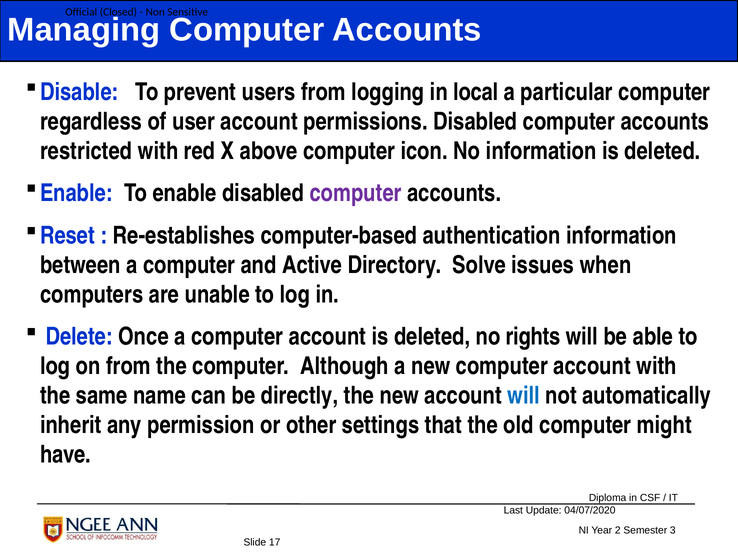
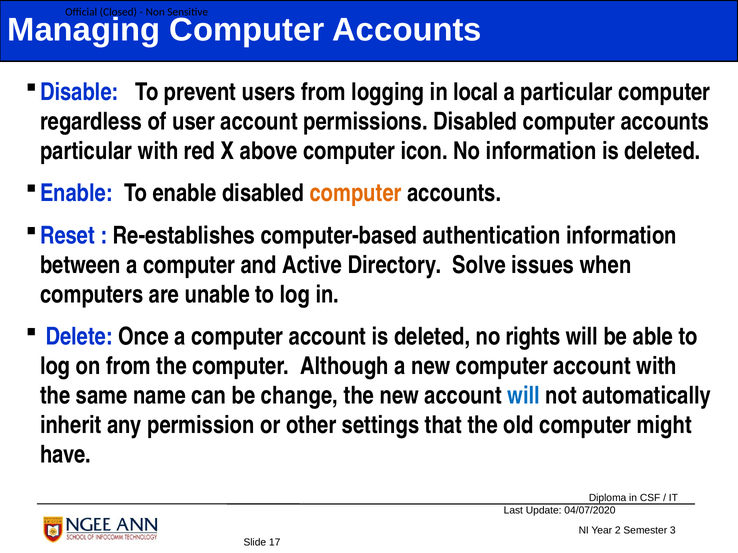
restricted: restricted -> particular (86, 151)
computer colour: purple -> orange (356, 193)
directly: directly -> change (299, 396)
